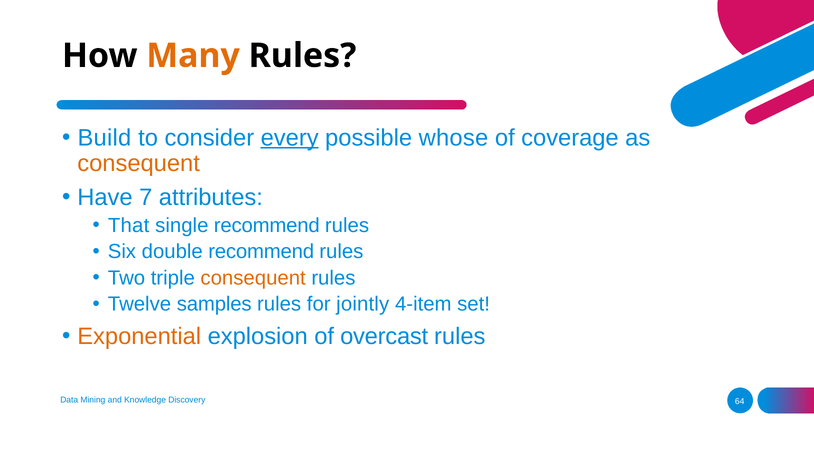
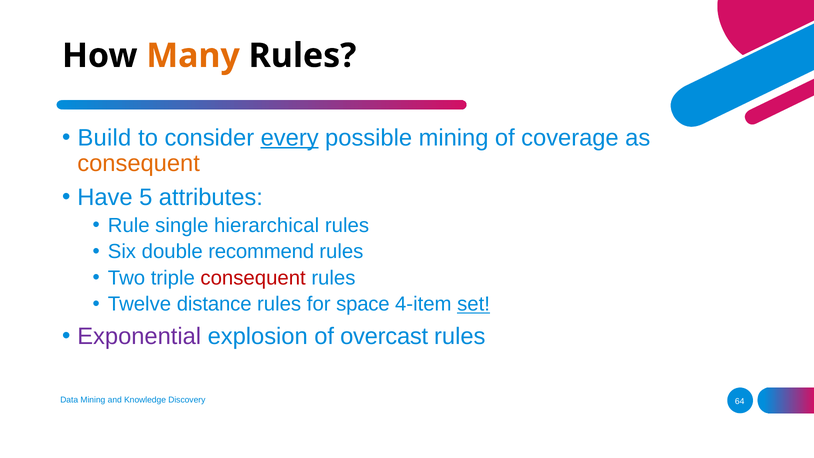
possible whose: whose -> mining (454, 138)
7: 7 -> 5 (146, 197)
That: That -> Rule (129, 225)
single recommend: recommend -> hierarchical (267, 225)
consequent colour: orange -> red (253, 278)
samples: samples -> distance (214, 304)
jointly: jointly -> space (363, 304)
set underline: none -> present (474, 304)
Exponential colour: orange -> purple (139, 336)
